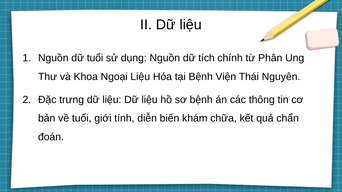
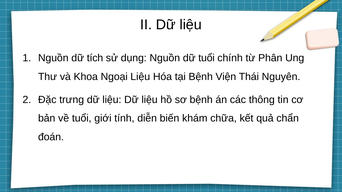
dữ tuổi: tuổi -> tích (95, 58)
dữ tích: tích -> tuổi (207, 58)
